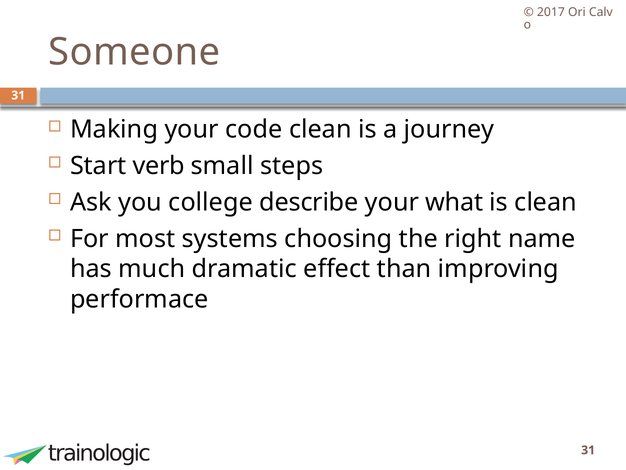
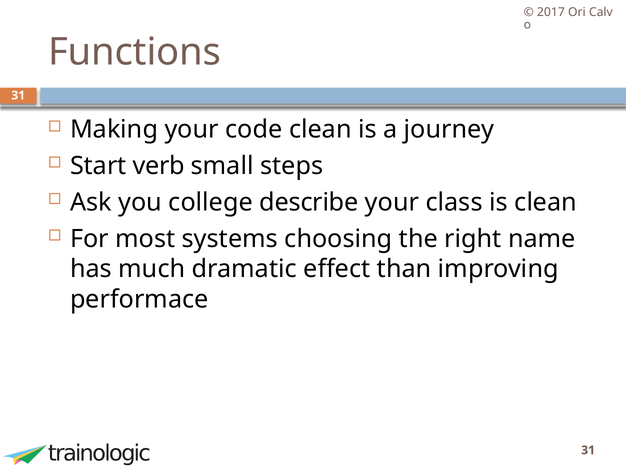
Someone: Someone -> Functions (135, 52)
what: what -> class (454, 202)
